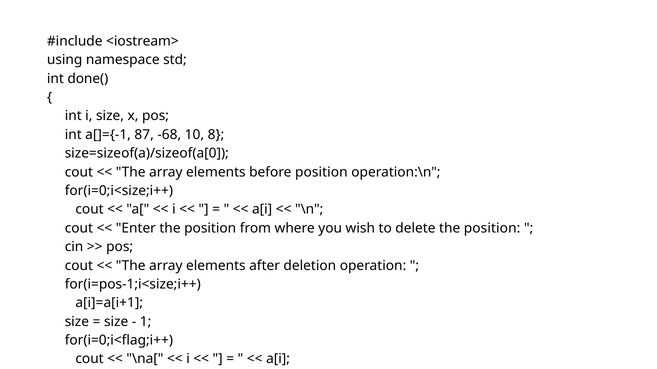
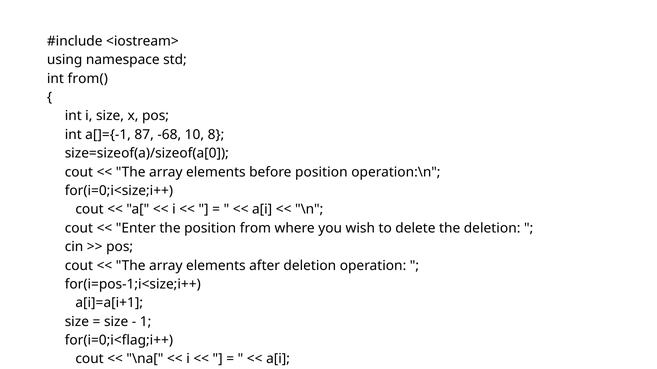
done(: done( -> from( (88, 79)
delete the position: position -> deletion (492, 228)
